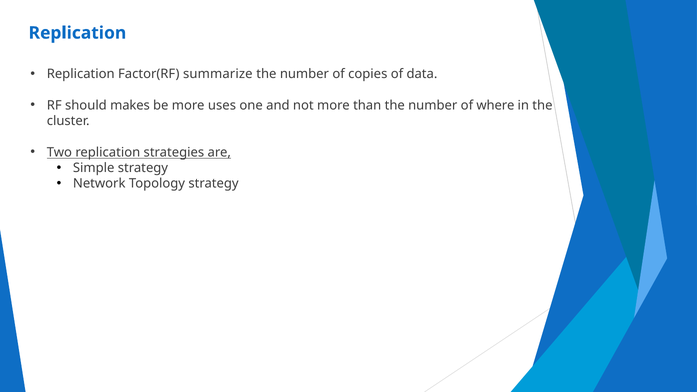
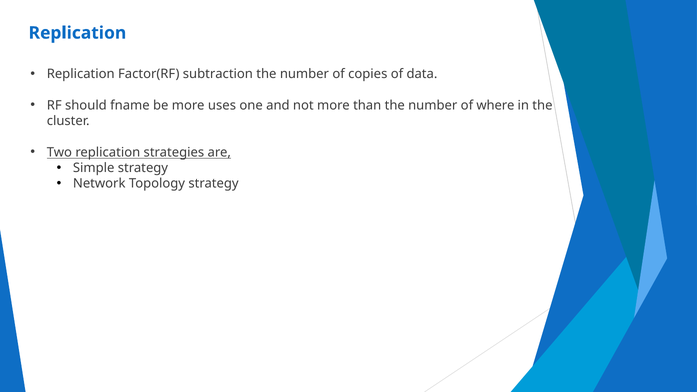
summarize: summarize -> subtraction (218, 74)
makes: makes -> fname (130, 105)
